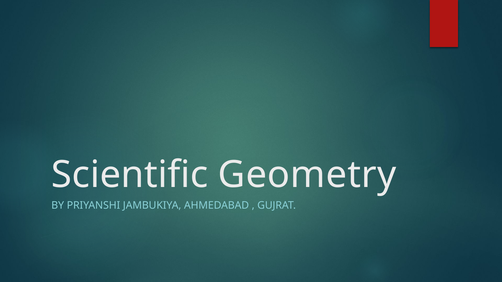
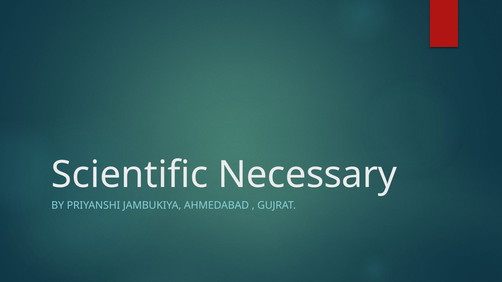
Geometry: Geometry -> Necessary (307, 175)
